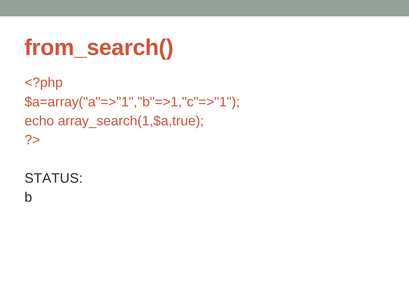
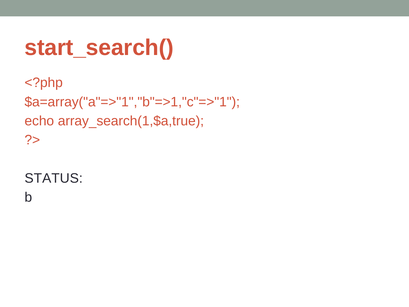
from_search(: from_search( -> start_search( (99, 48)
